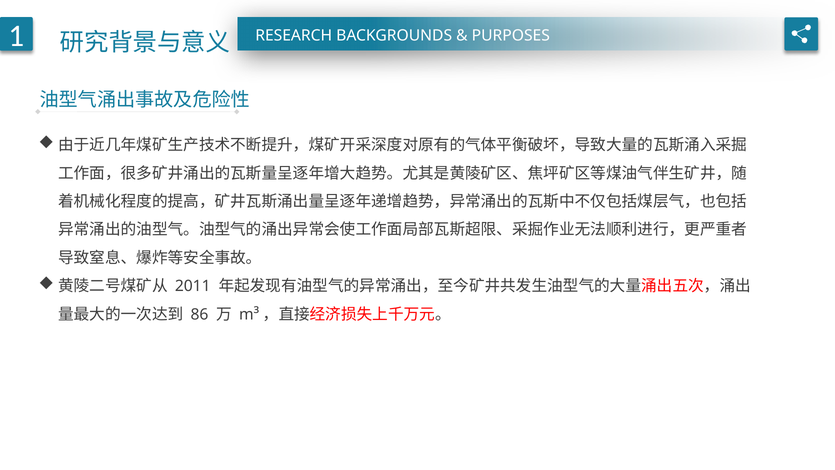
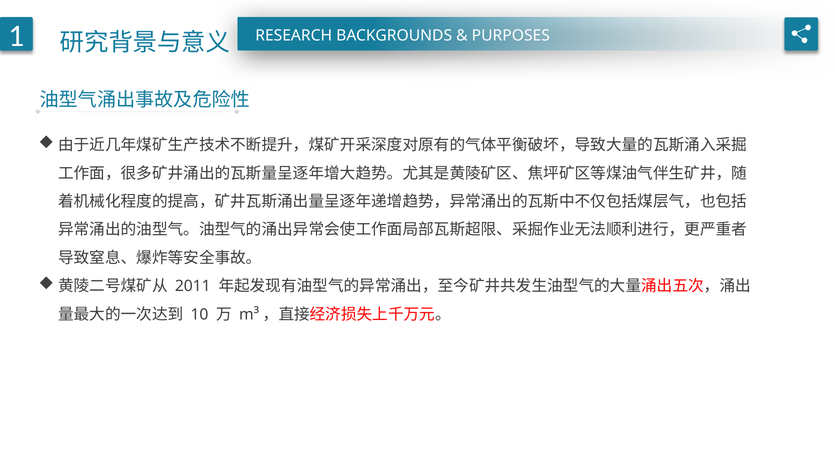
86: 86 -> 10 (199, 314)
